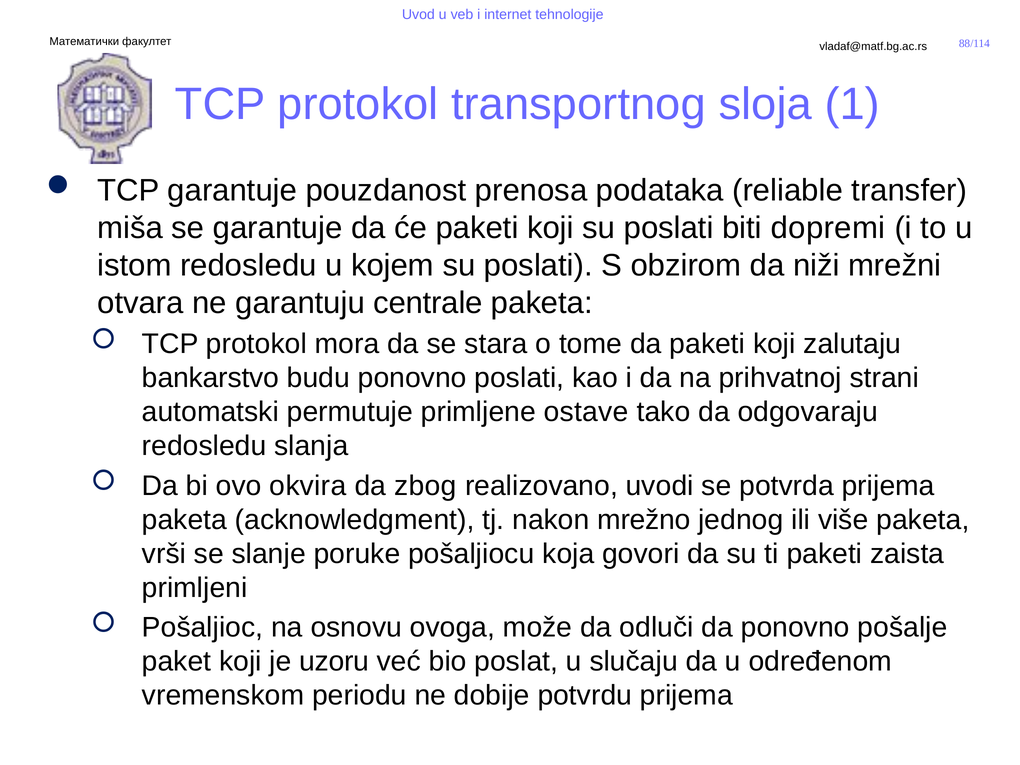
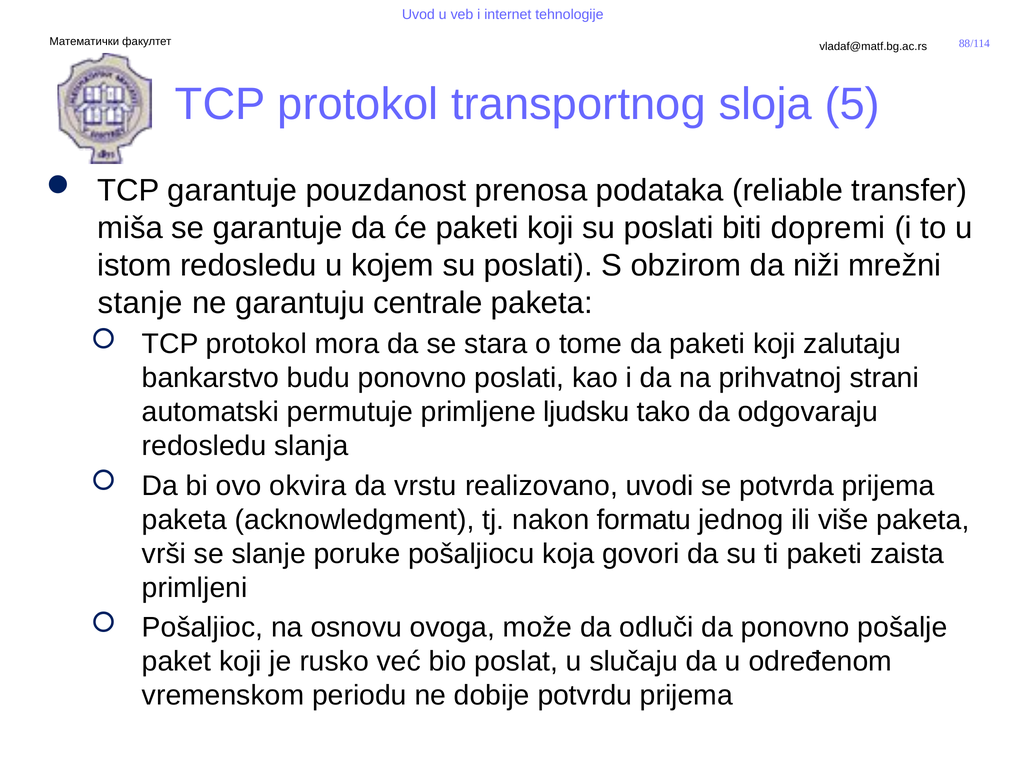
1: 1 -> 5 (852, 104)
otvara: otvara -> stanje (140, 303)
ostave: ostave -> ljudsku (586, 412)
zbog: zbog -> vrstu (425, 486)
mrežno: mrežno -> formatu (644, 520)
uzoru: uzoru -> rusko (334, 661)
